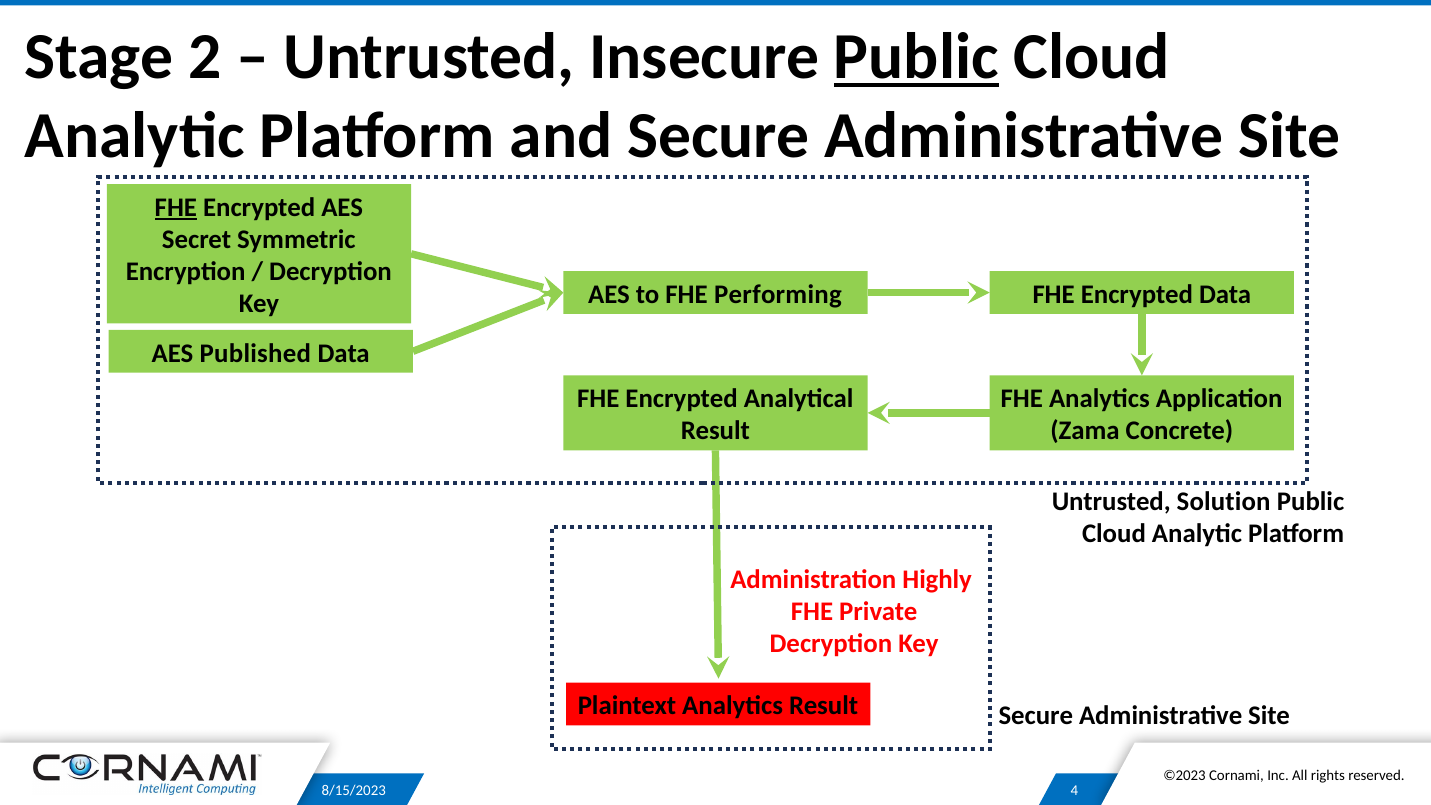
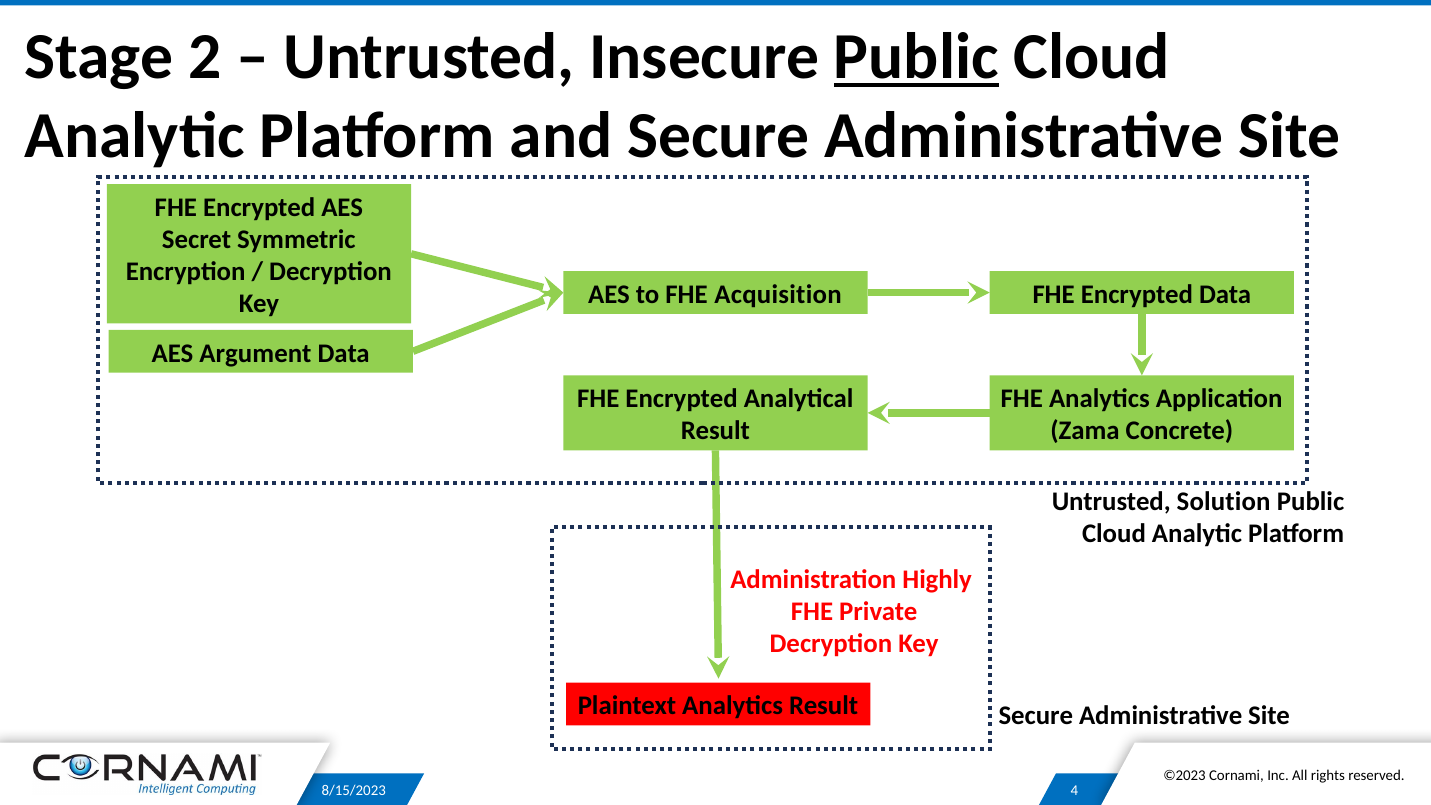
FHE underline: present -> none (176, 207)
Performing: Performing -> Acquisition (778, 294)
Published: Published -> Argument (255, 353)
